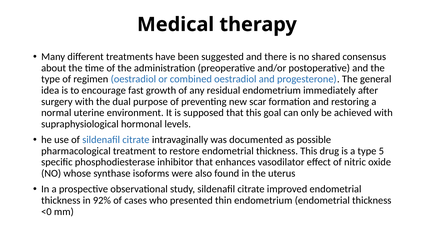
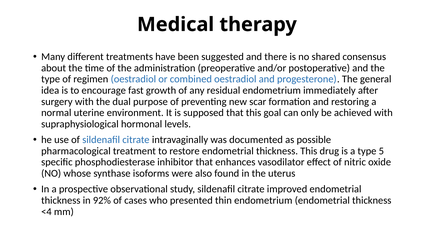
<0: <0 -> <4 (46, 212)
